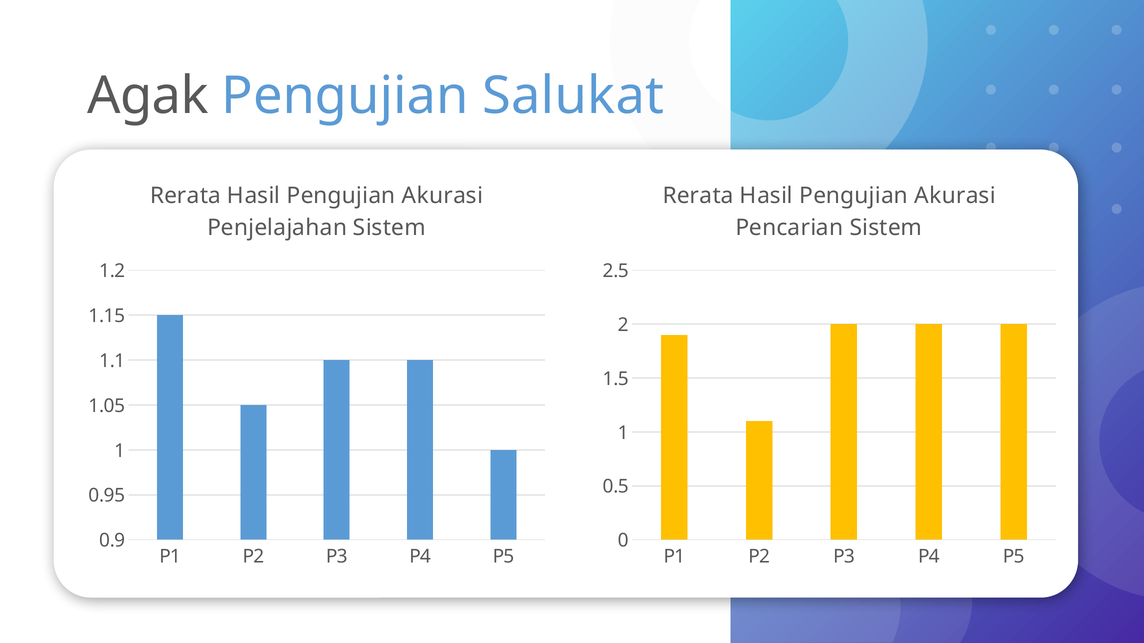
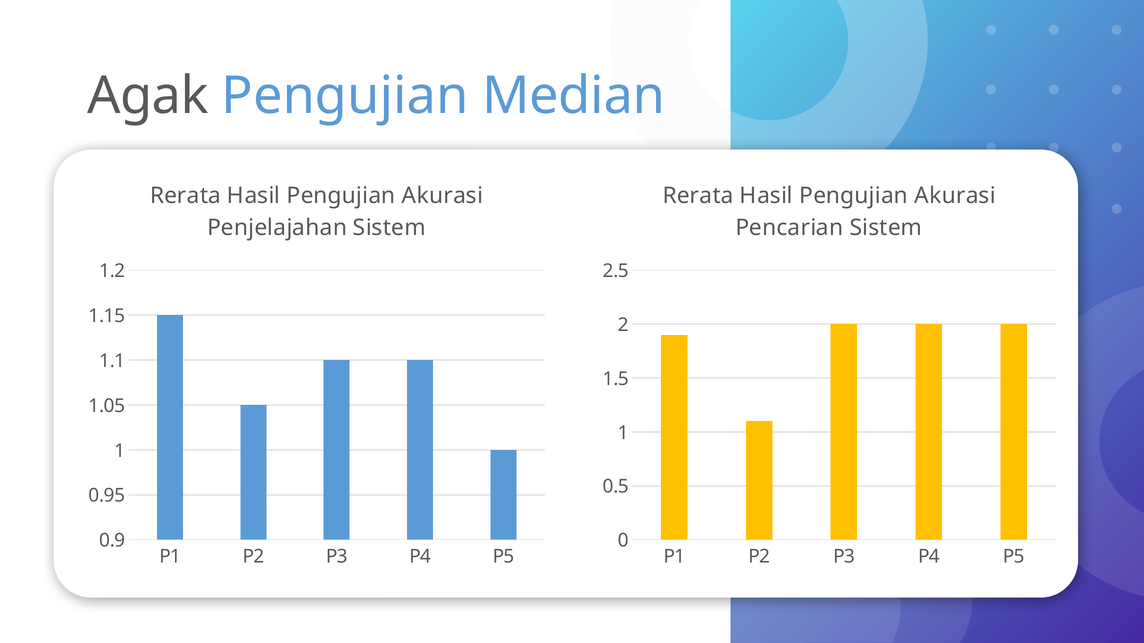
Salukat: Salukat -> Median (573, 96)
